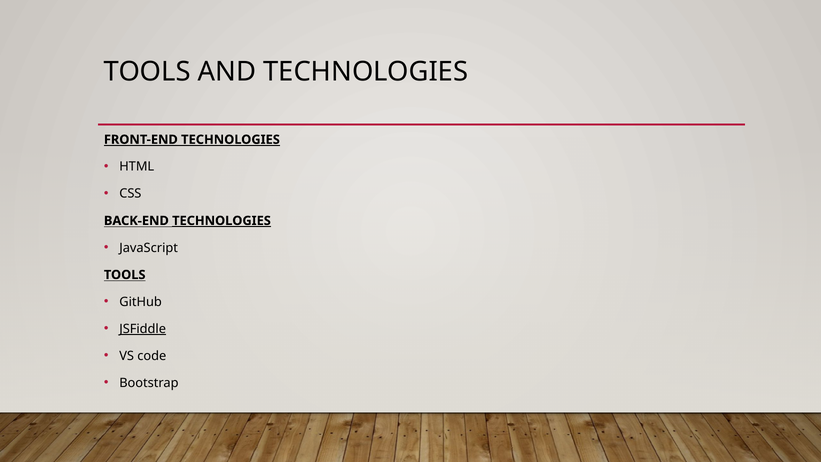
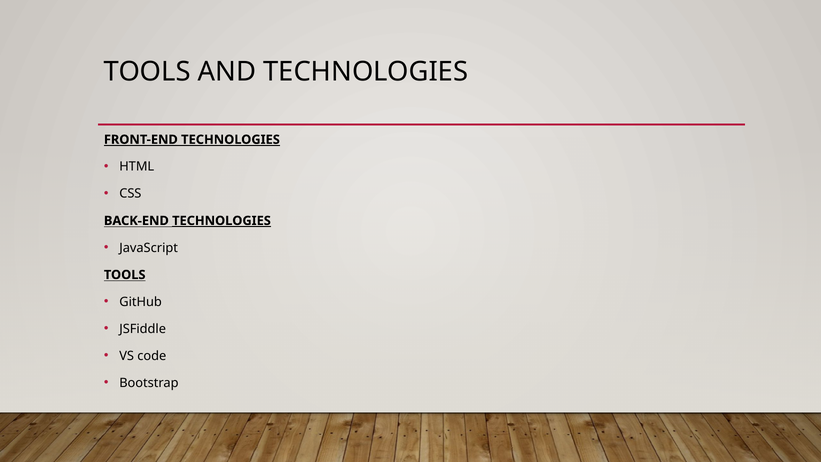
JSFiddle underline: present -> none (143, 329)
